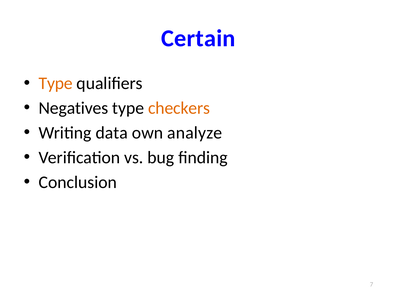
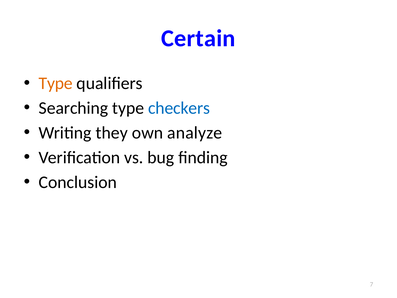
Negatives: Negatives -> Searching (73, 108)
checkers colour: orange -> blue (179, 108)
data: data -> they (112, 133)
